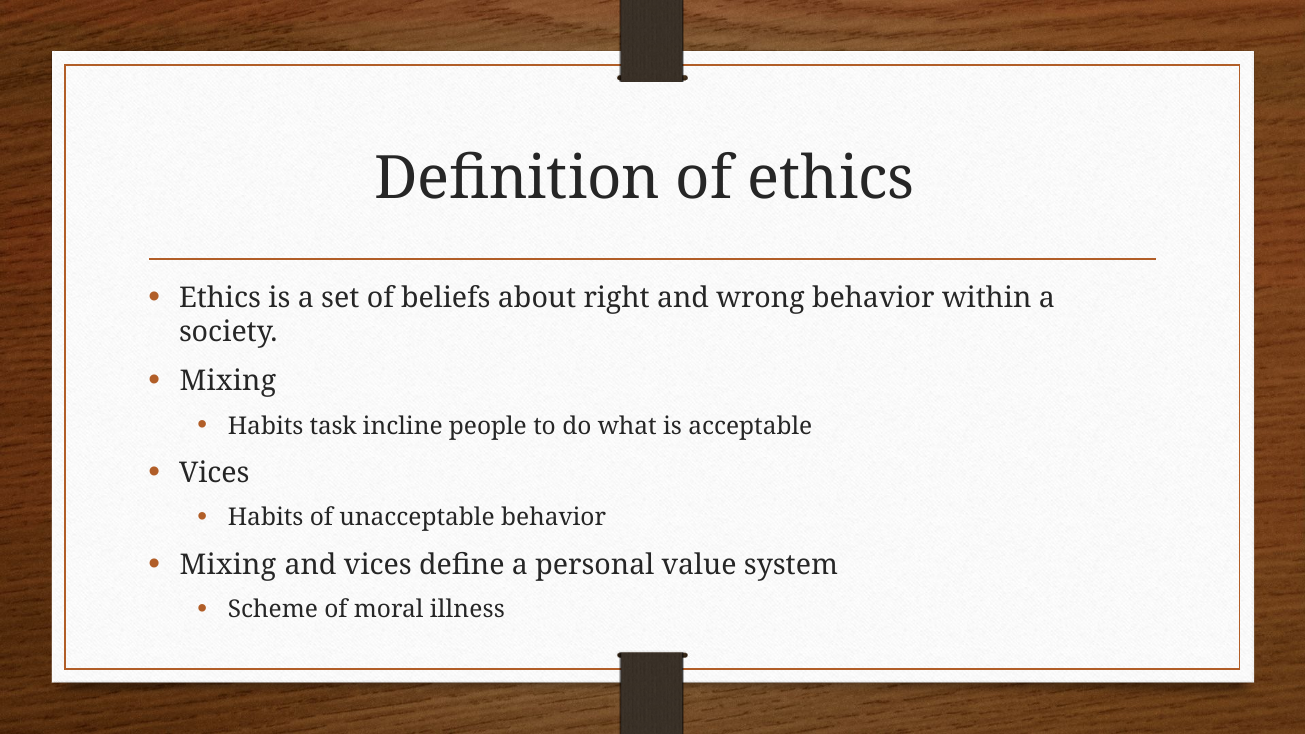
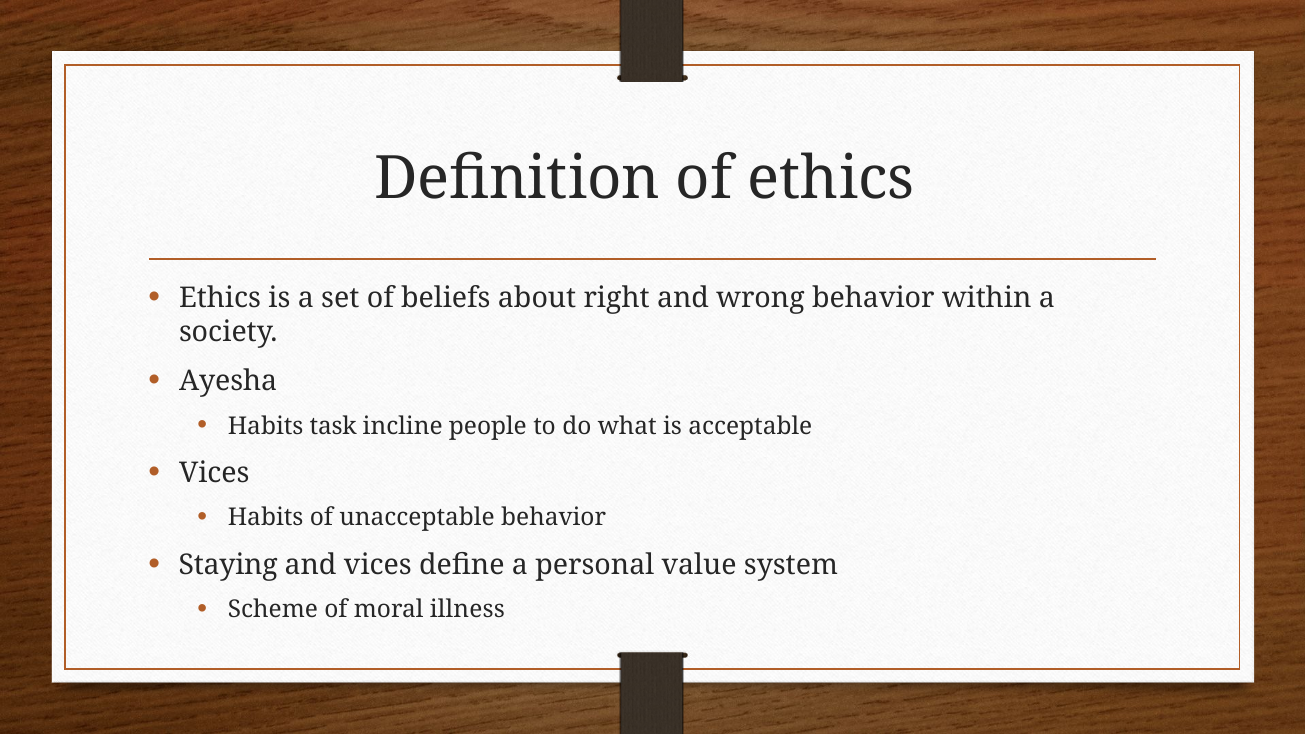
Mixing: Mixing -> Ayesha (228, 381)
Mixing: Mixing -> Staying (228, 565)
